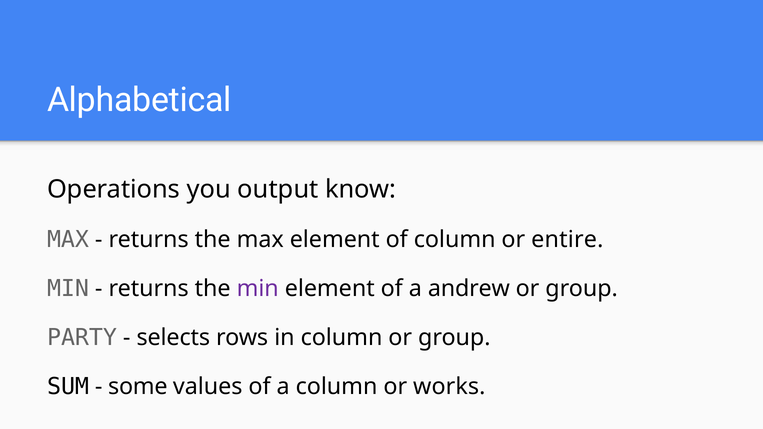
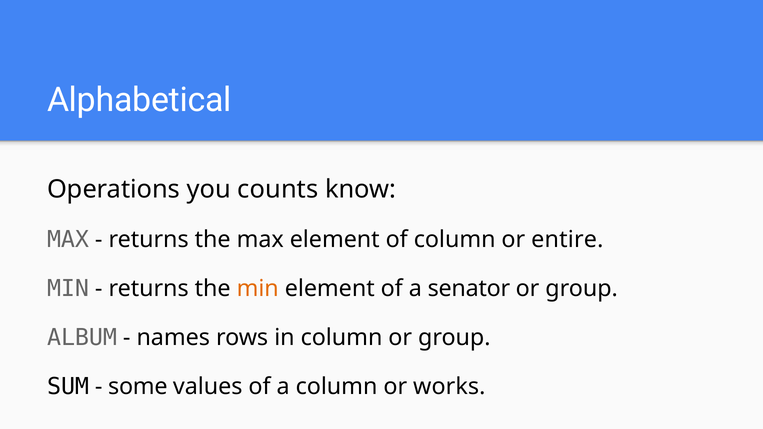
output: output -> counts (278, 189)
min colour: purple -> orange (258, 289)
andrew: andrew -> senator (469, 289)
PARTY: PARTY -> ALBUM (82, 338)
selects: selects -> names (173, 338)
